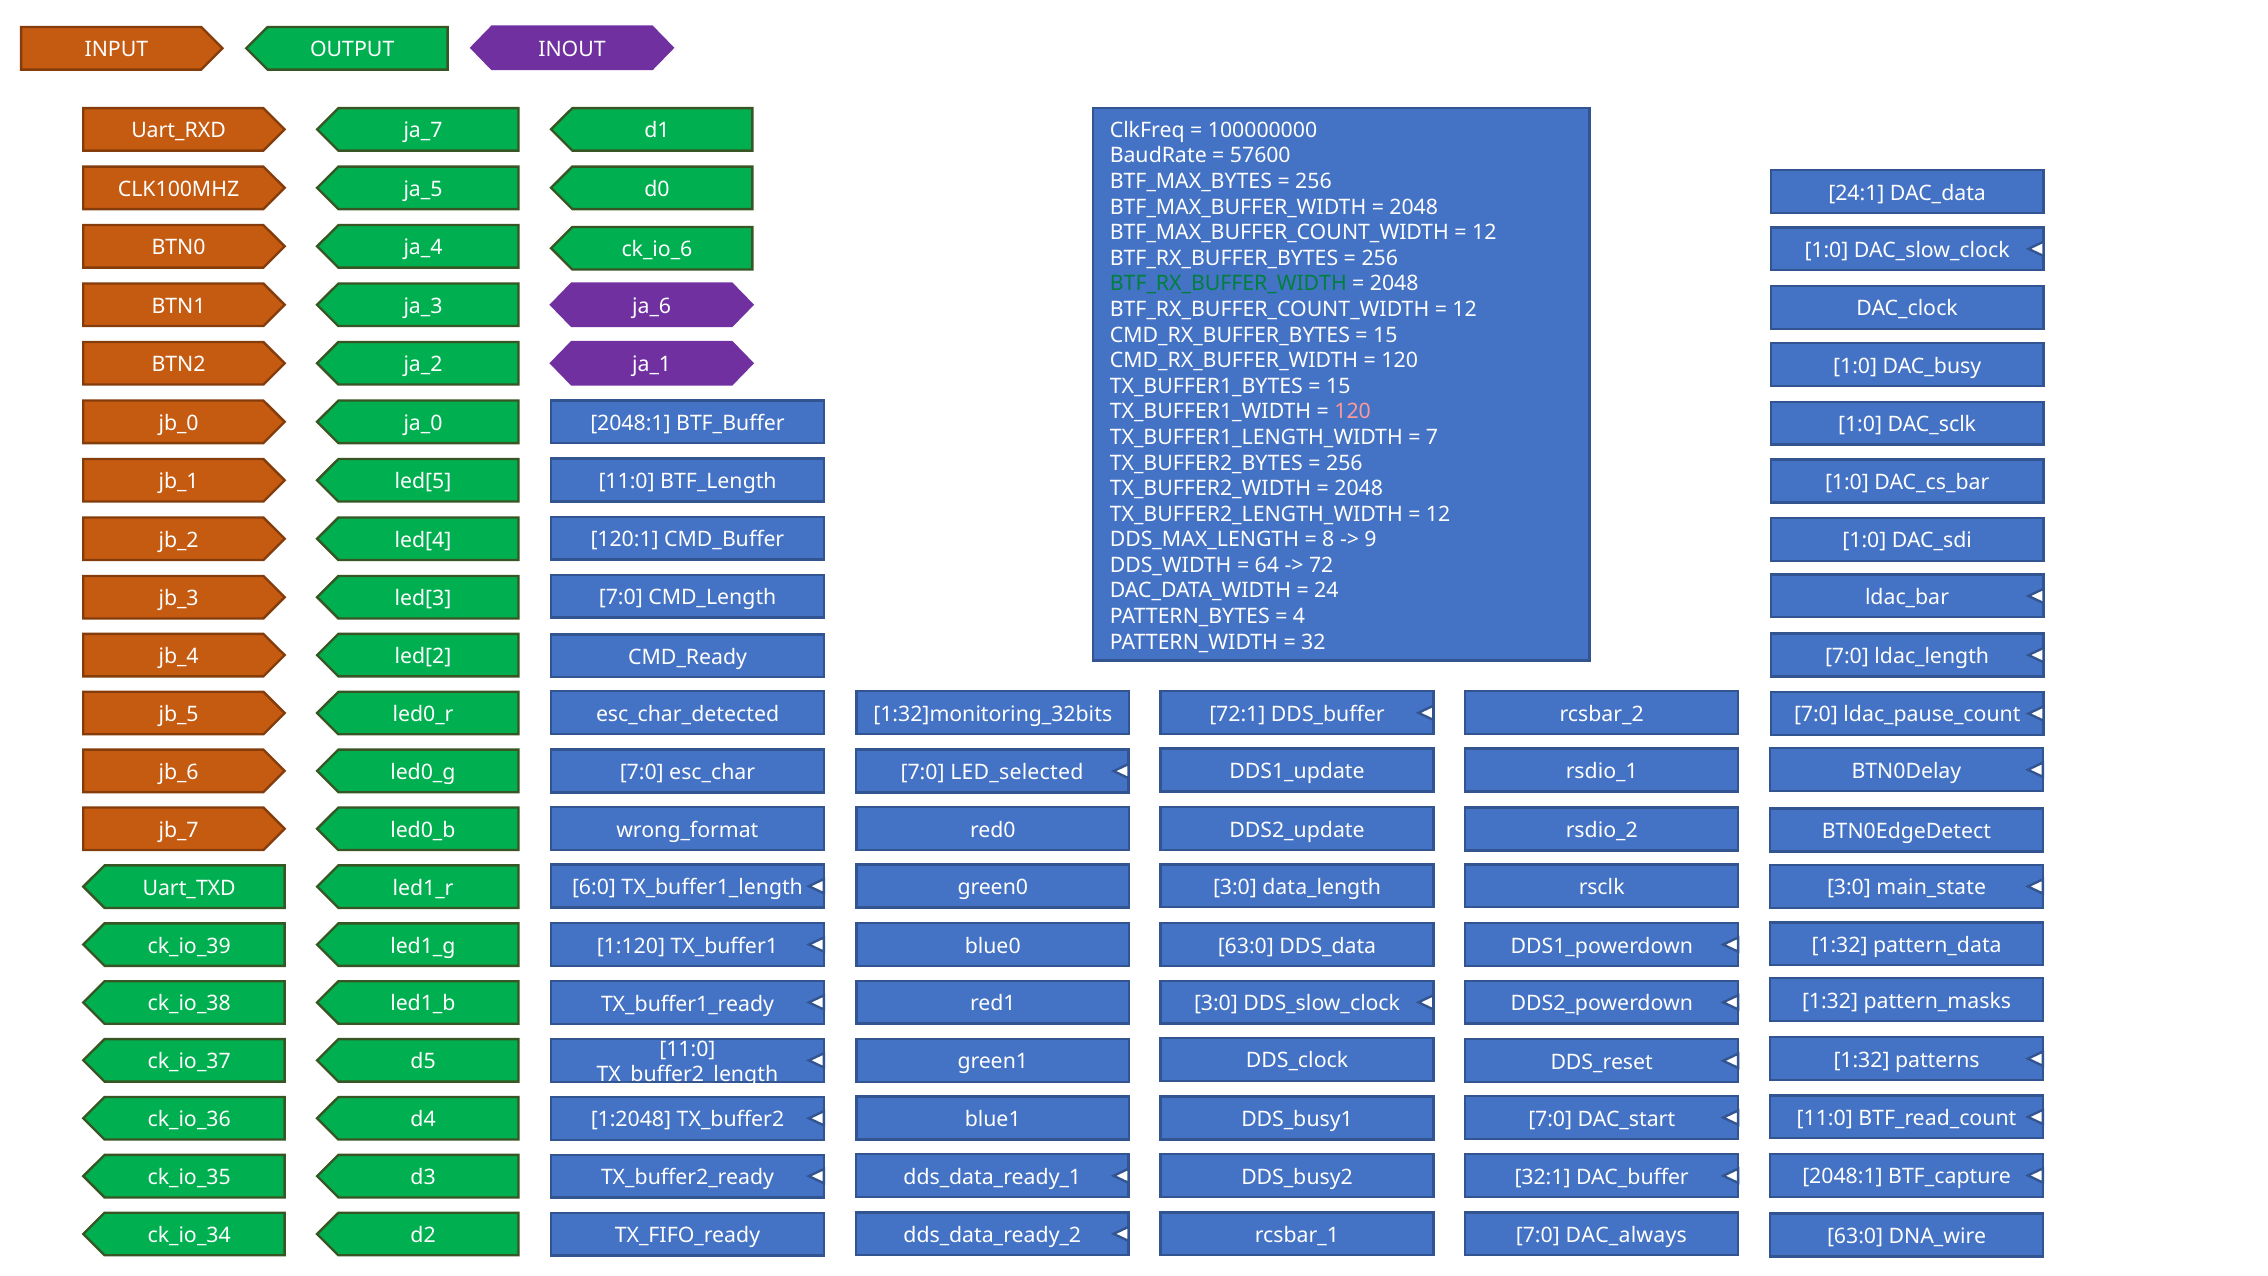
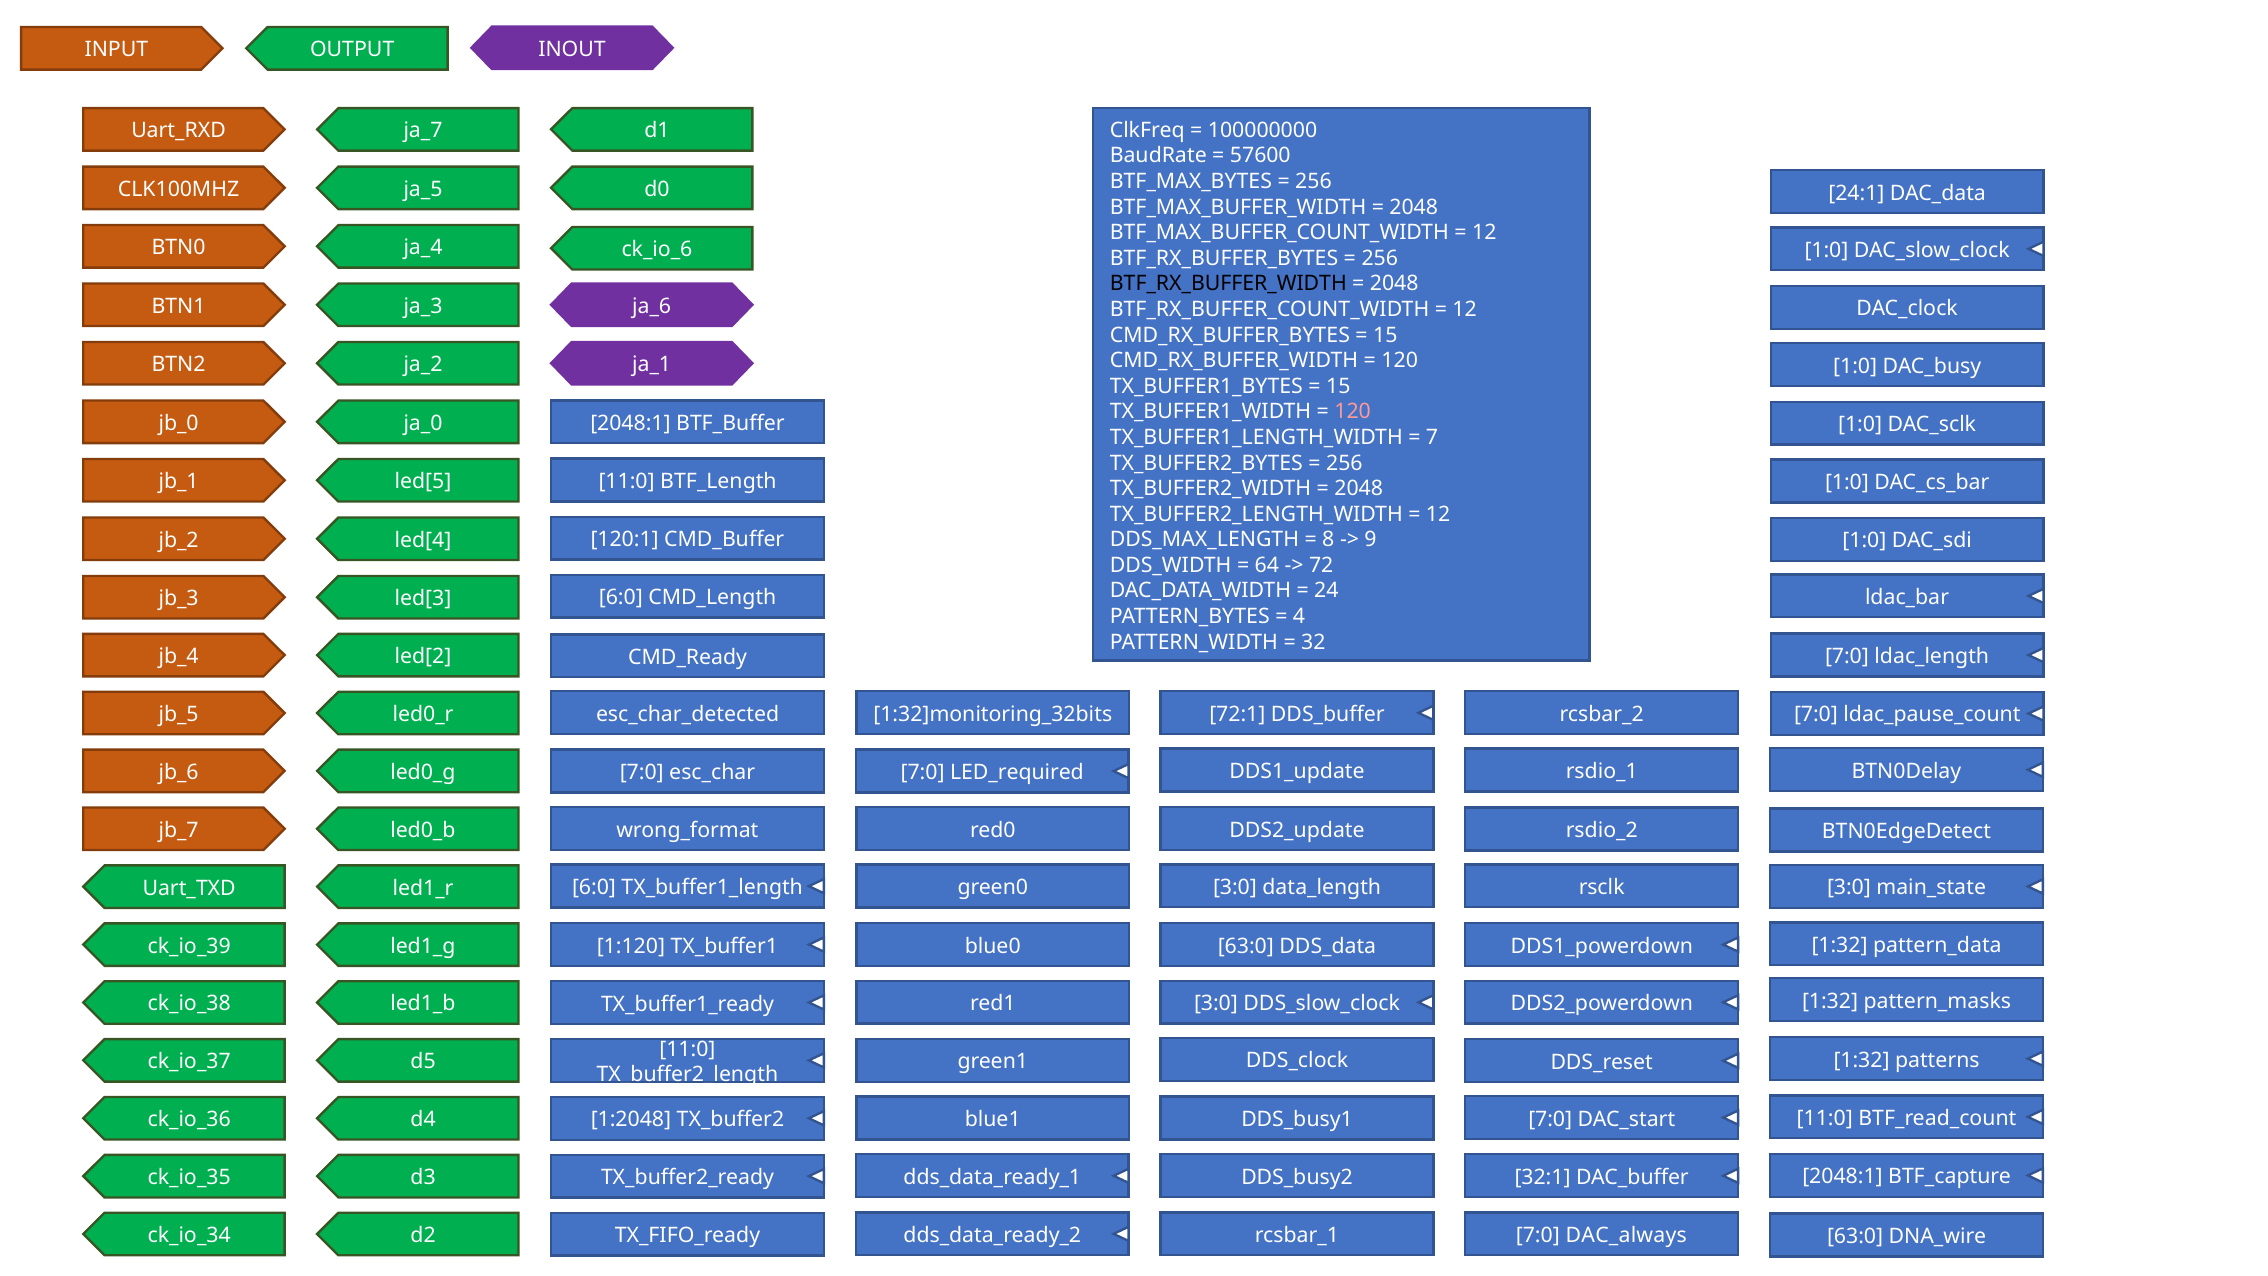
BTF_RX_BUFFER_WIDTH colour: green -> black (1228, 284)
7:0: 7:0 -> 6:0 (621, 598)
LED_selected: LED_selected -> LED_required (1017, 772)
